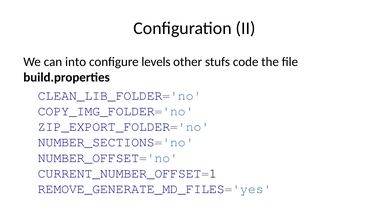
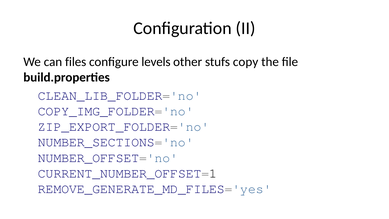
into: into -> files (76, 62)
code: code -> copy (246, 62)
